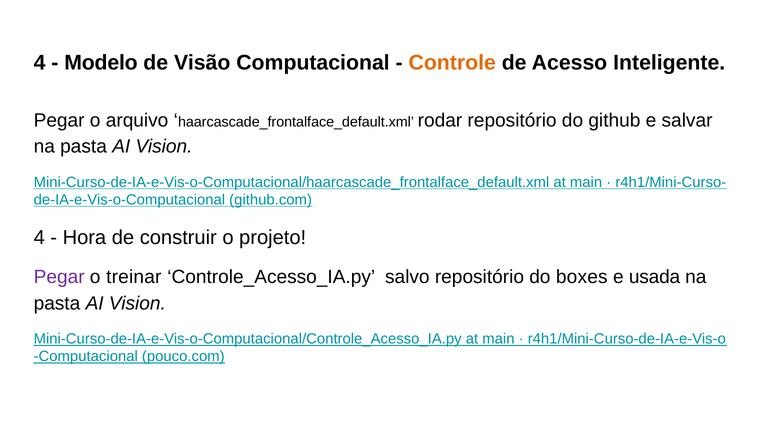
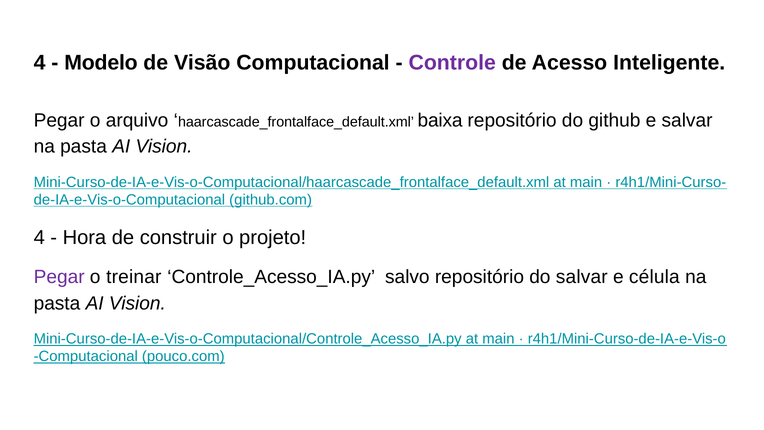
Controle colour: orange -> purple (452, 63)
rodar: rodar -> baixa (440, 120)
do boxes: boxes -> salvar (582, 277)
usada: usada -> célula (654, 277)
